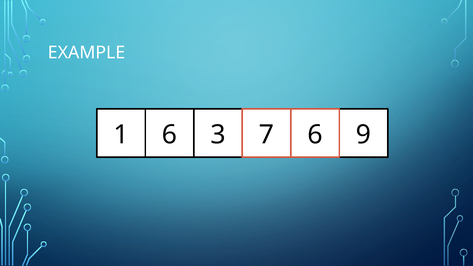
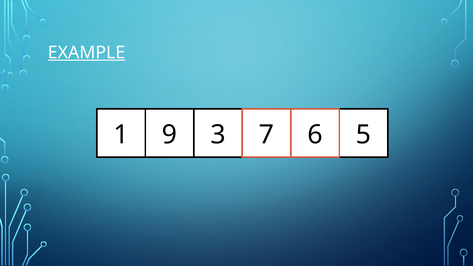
EXAMPLE underline: none -> present (87, 53)
1 6: 6 -> 9 (170, 135)
9: 9 -> 5 (364, 135)
